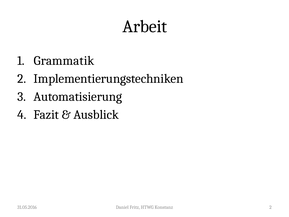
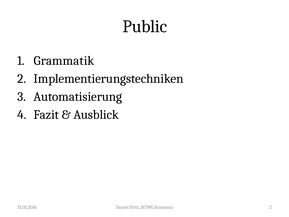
Arbeit: Arbeit -> Public (145, 26)
